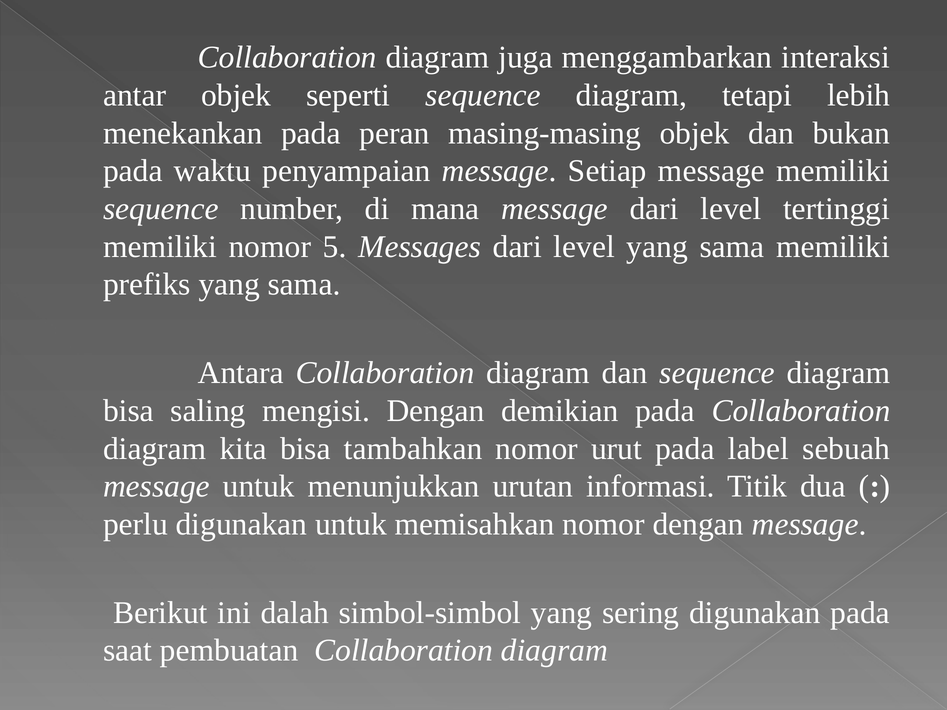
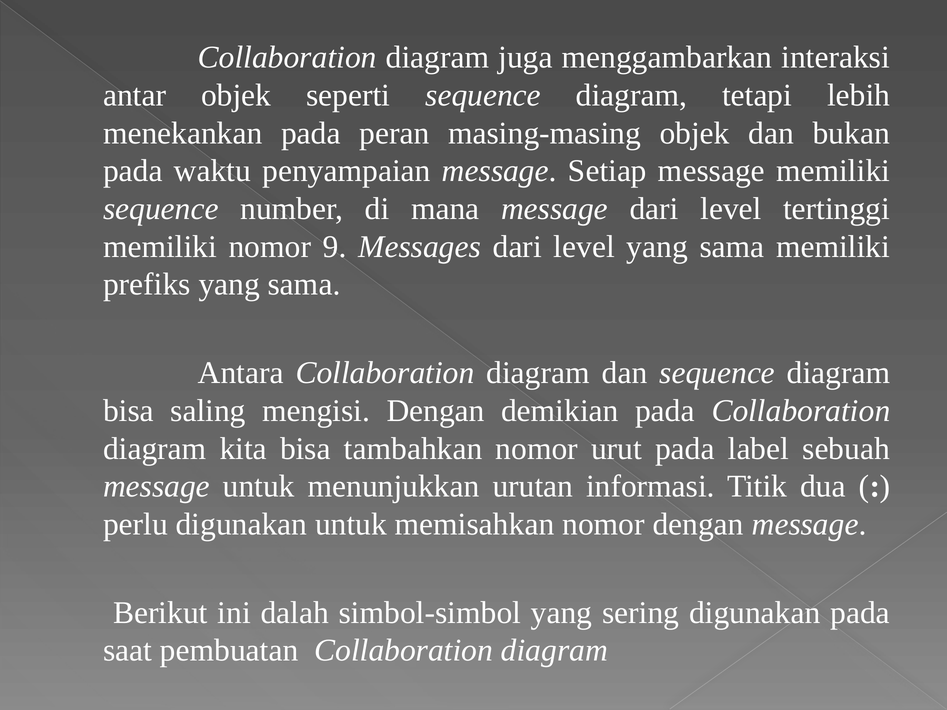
5: 5 -> 9 (335, 247)
